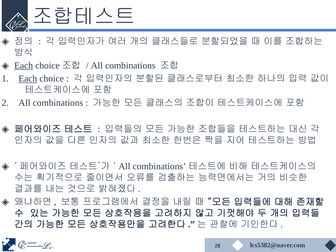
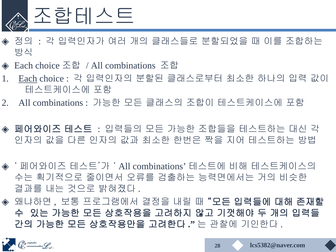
Each underline: present -> none (24, 66)
